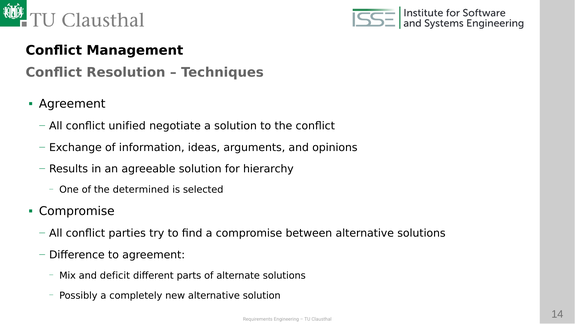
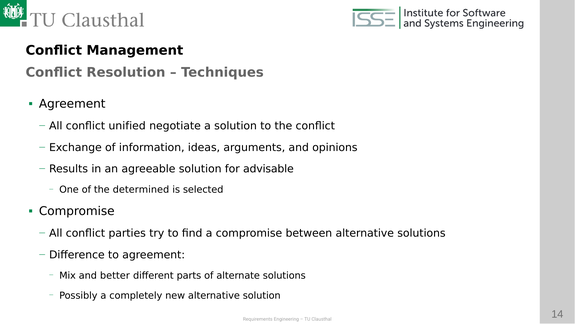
hierarchy: hierarchy -> advisable (268, 169)
deficit: deficit -> better (115, 275)
